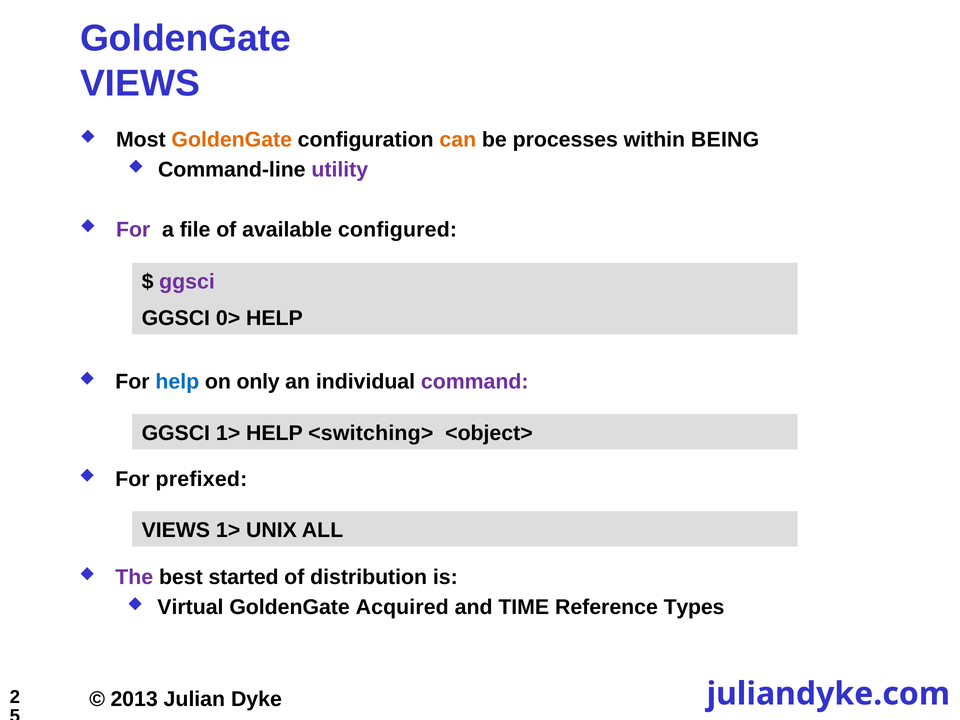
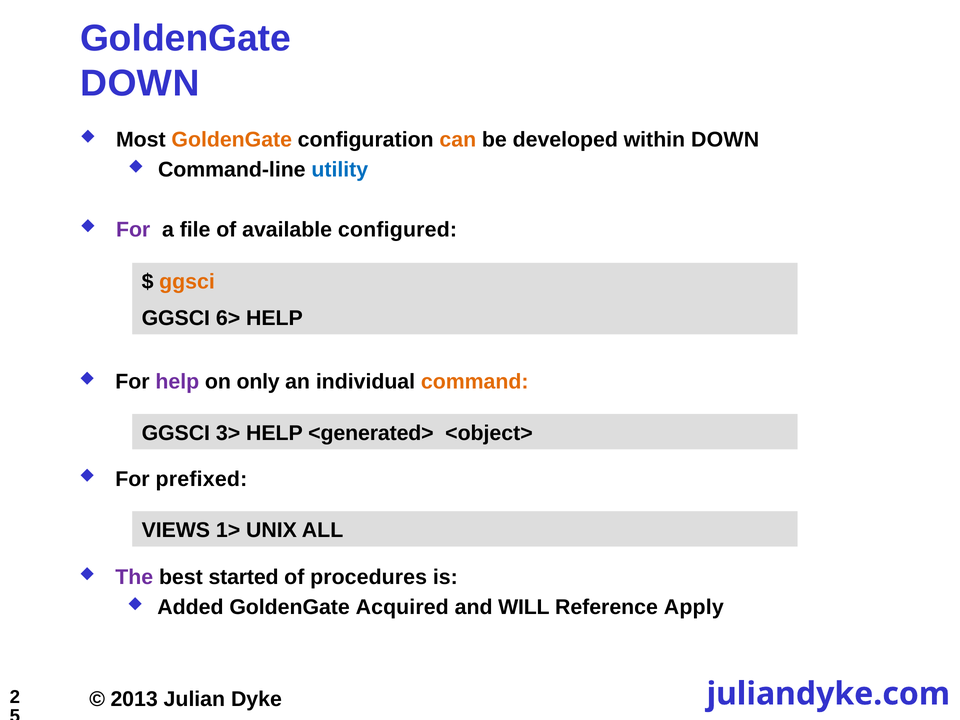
VIEWS: VIEWS -> DOWN (140, 83)
processes: processes -> developed (565, 140)
within BEING: BEING -> DOWN (725, 140)
utility colour: purple -> blue (340, 170)
ggsci colour: purple -> orange (187, 282)
0>: 0> -> 6> (228, 318)
help colour: blue -> purple (177, 382)
command colour: purple -> orange (475, 382)
GGSCI 1>: 1> -> 3> (228, 433)
<switching>: <switching> -> <generated> (371, 433)
distribution: distribution -> procedures (369, 577)
Virtual: Virtual -> Added (190, 607)
TIME: TIME -> WILL (524, 607)
Types: Types -> Apply (694, 607)
